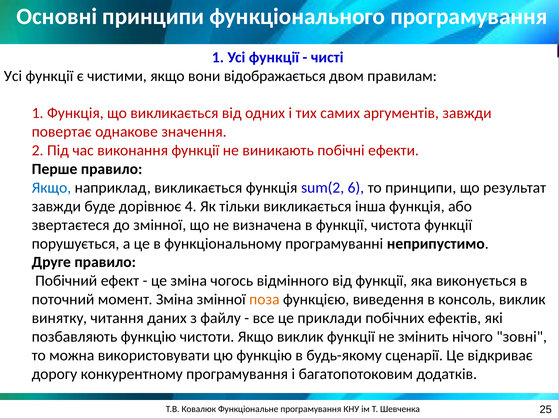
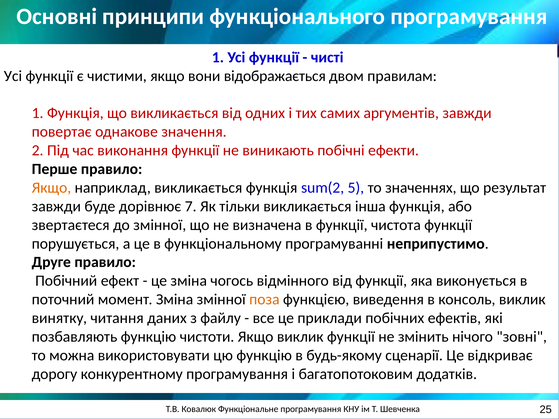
Якщо colour: blue -> orange (51, 188)
6: 6 -> 5 (356, 188)
то принципи: принципи -> значеннях (421, 188)
4: 4 -> 7 (191, 206)
